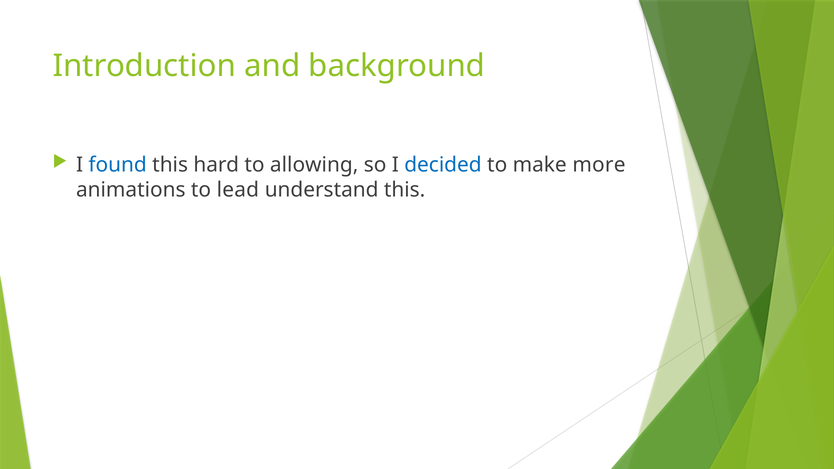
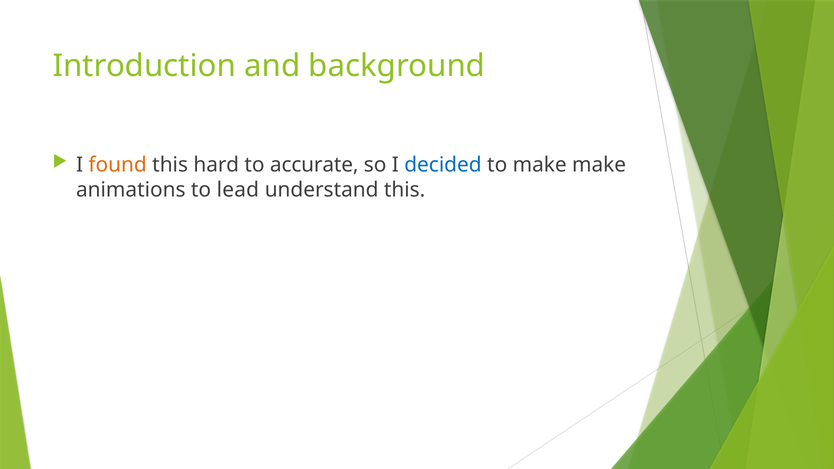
found colour: blue -> orange (118, 165)
allowing: allowing -> accurate (314, 165)
make more: more -> make (599, 165)
